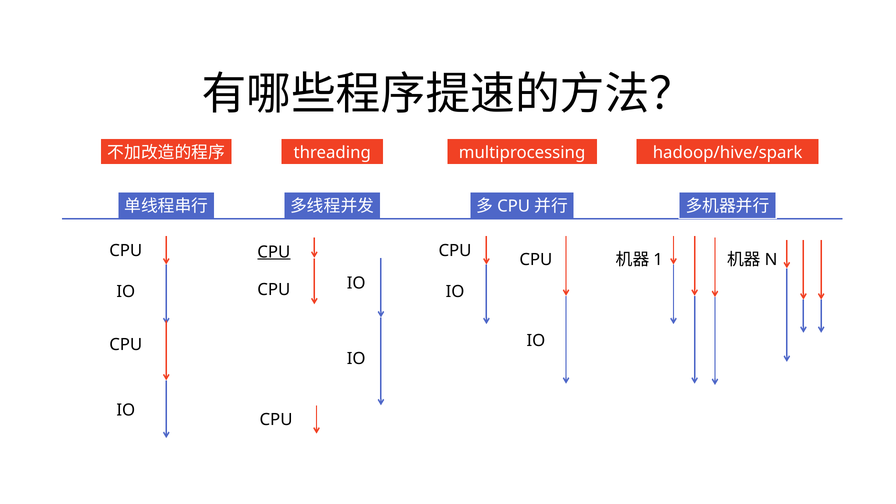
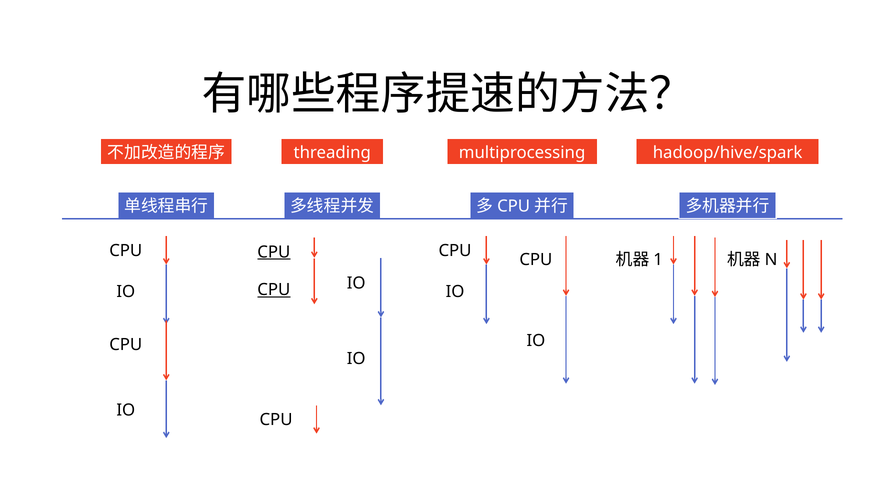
CPU underline: none -> present (274, 290)
